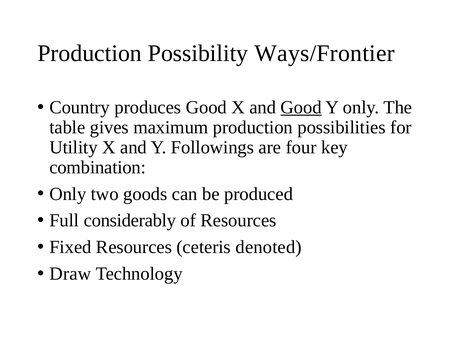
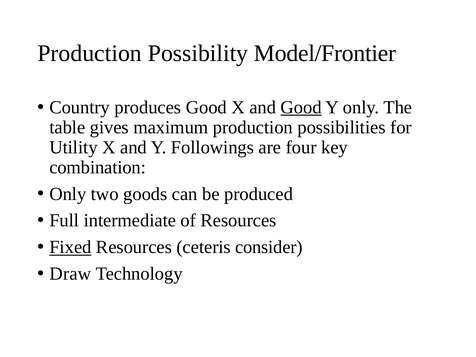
Ways/Frontier: Ways/Frontier -> Model/Frontier (325, 53)
considerably: considerably -> intermediate (130, 221)
Fixed underline: none -> present (70, 247)
denoted: denoted -> consider (269, 247)
